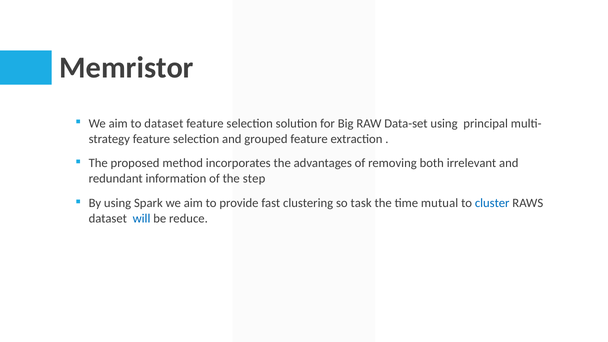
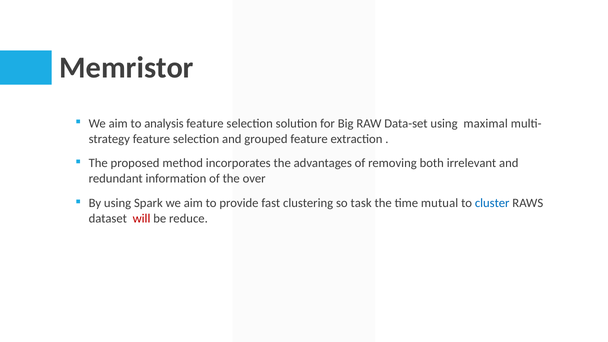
to dataset: dataset -> analysis (164, 123)
principal: principal -> maximal (486, 123)
step: step -> over (254, 179)
will colour: blue -> red (142, 219)
